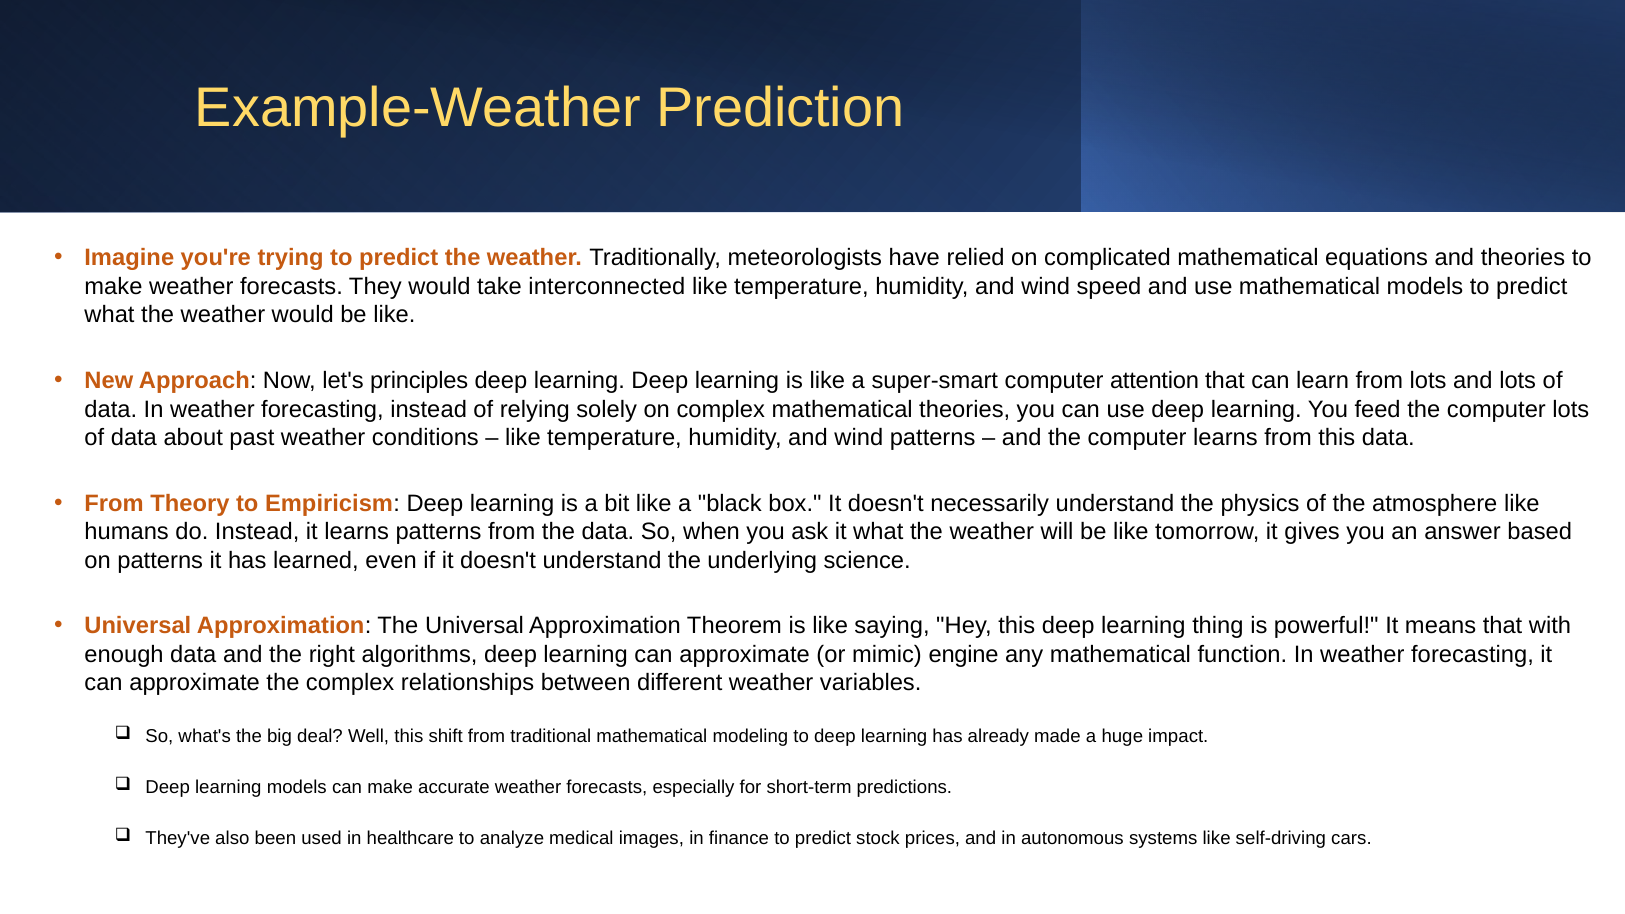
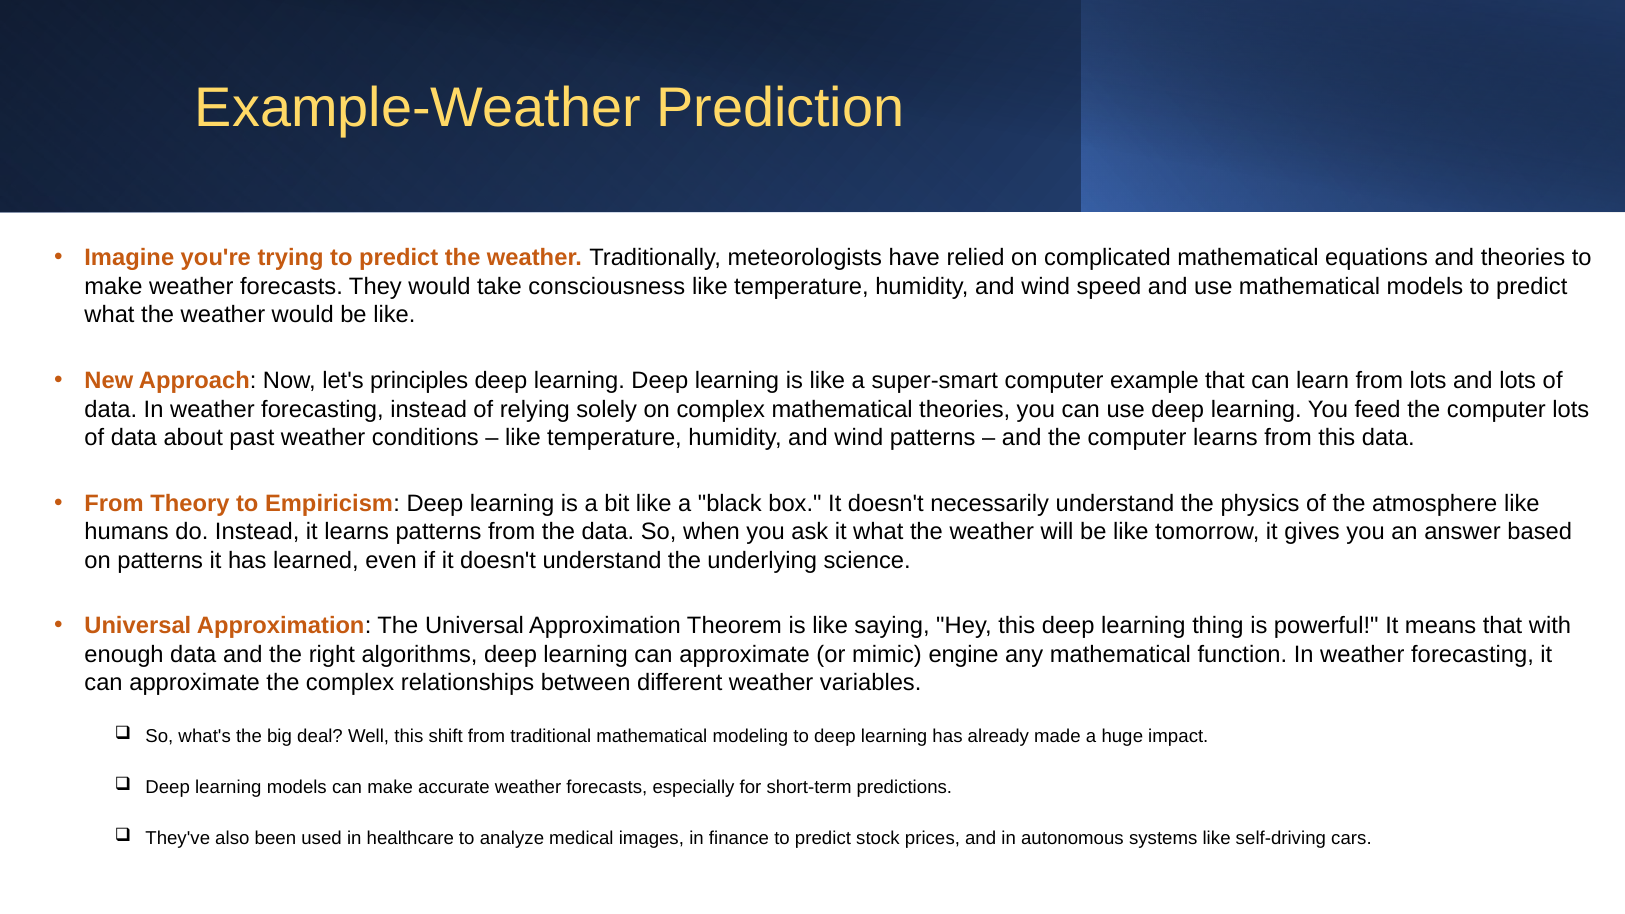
interconnected: interconnected -> consciousness (607, 287)
attention: attention -> example (1154, 381)
